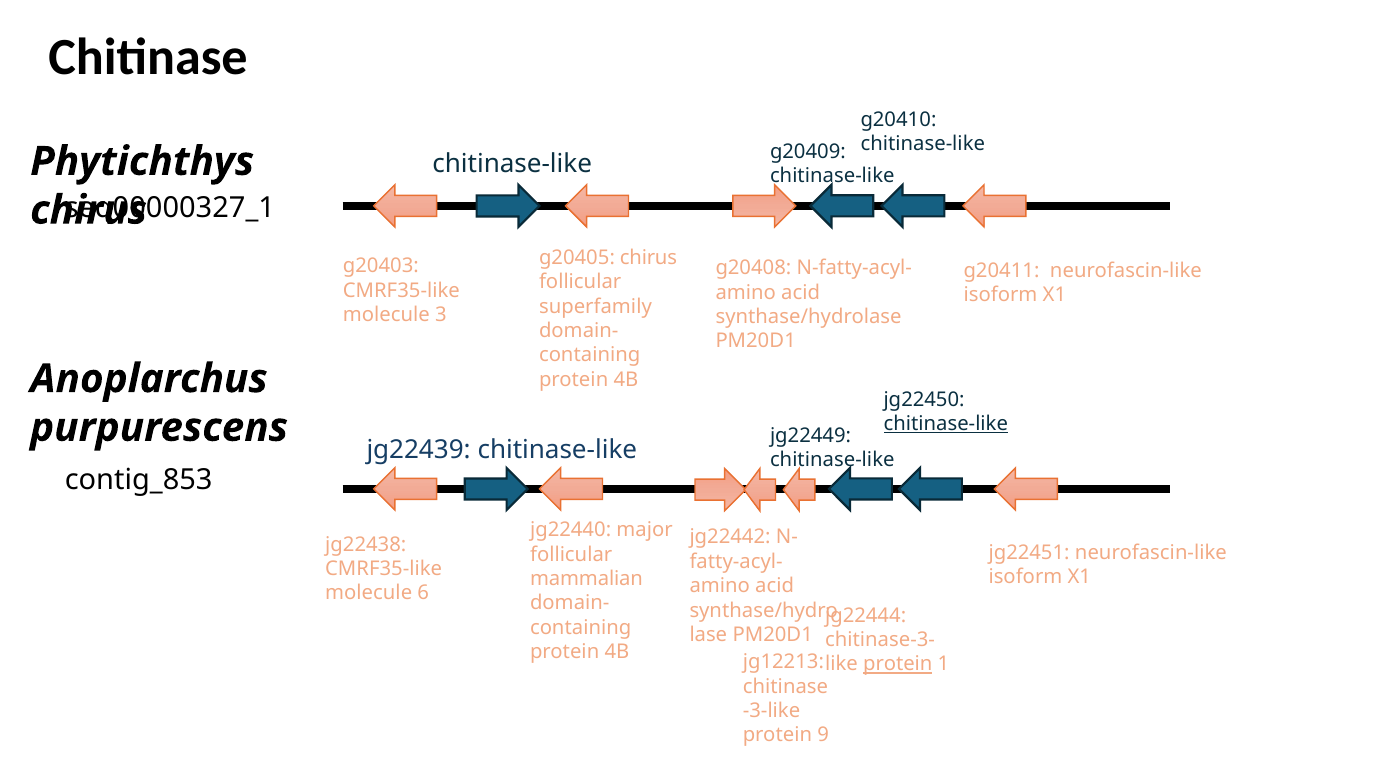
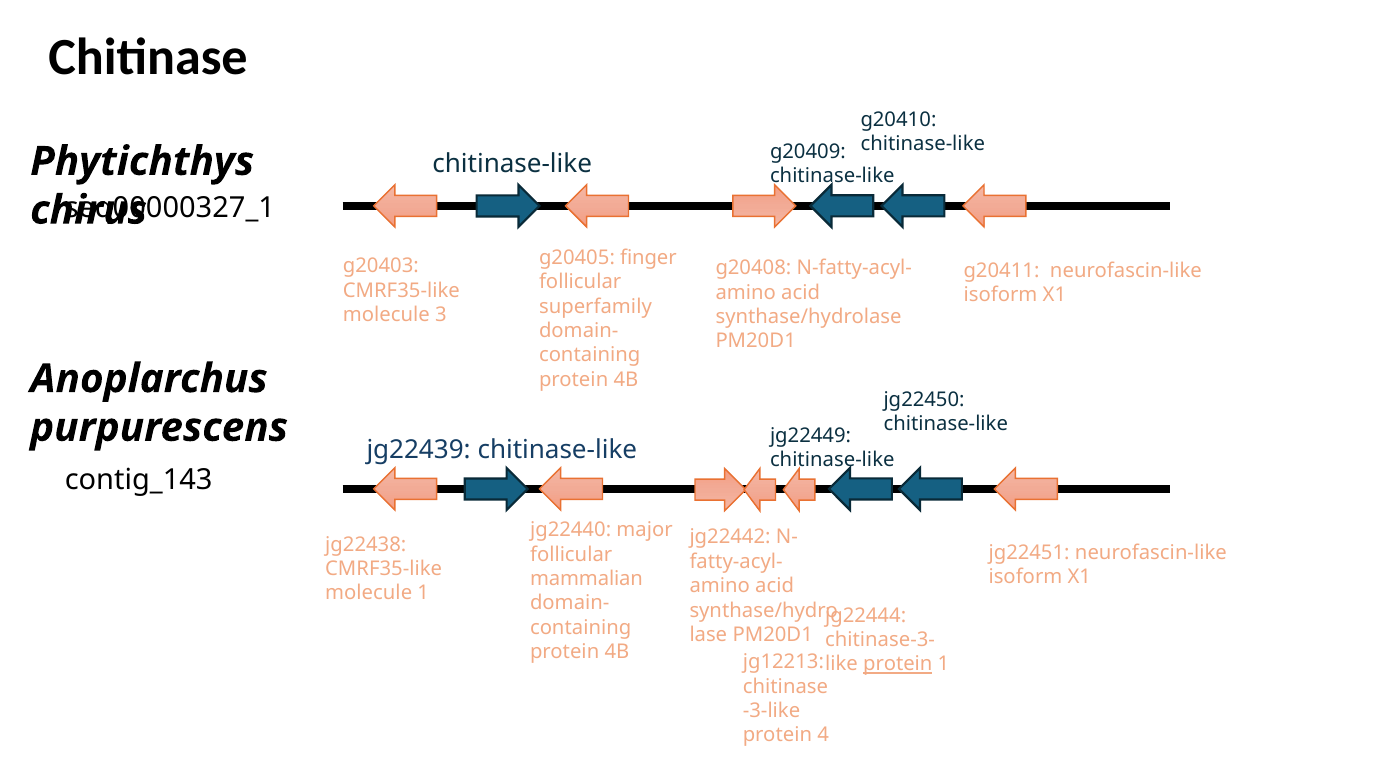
g20405 chirus: chirus -> finger (648, 258)
chitinase-like underline: present -> none (946, 424)
contig_853: contig_853 -> contig_143 (139, 479)
molecule 6: 6 -> 1 (423, 593)
9: 9 -> 4 (823, 735)
